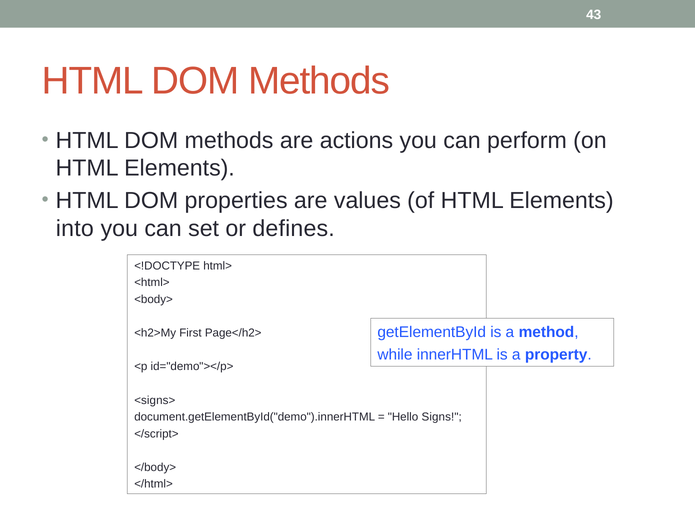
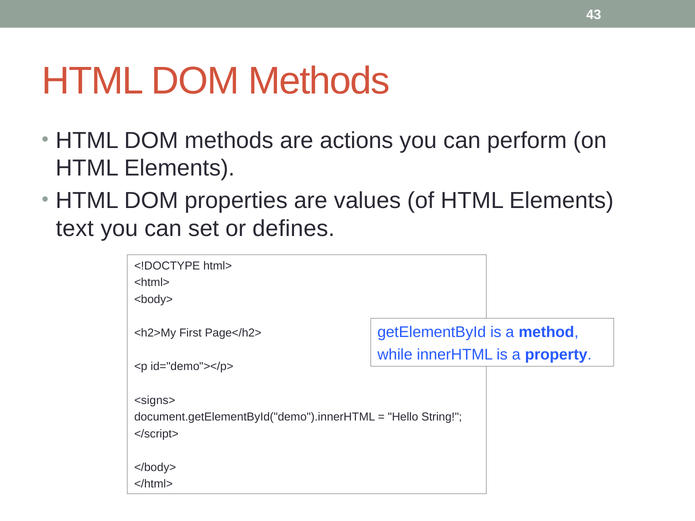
into: into -> text (75, 229)
Signs: Signs -> String (442, 417)
